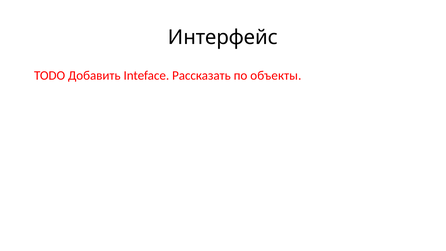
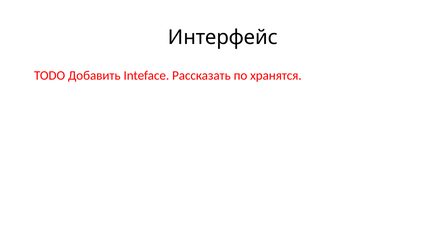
объекты: объекты -> хранятся (276, 75)
